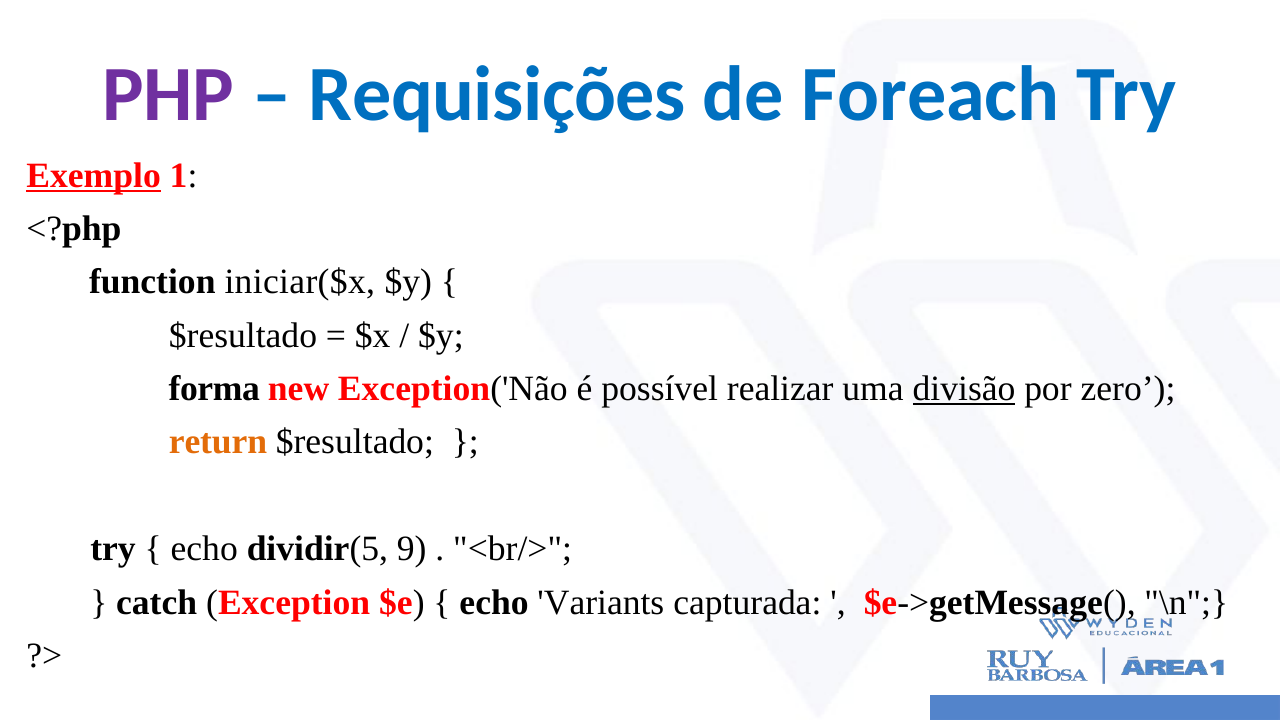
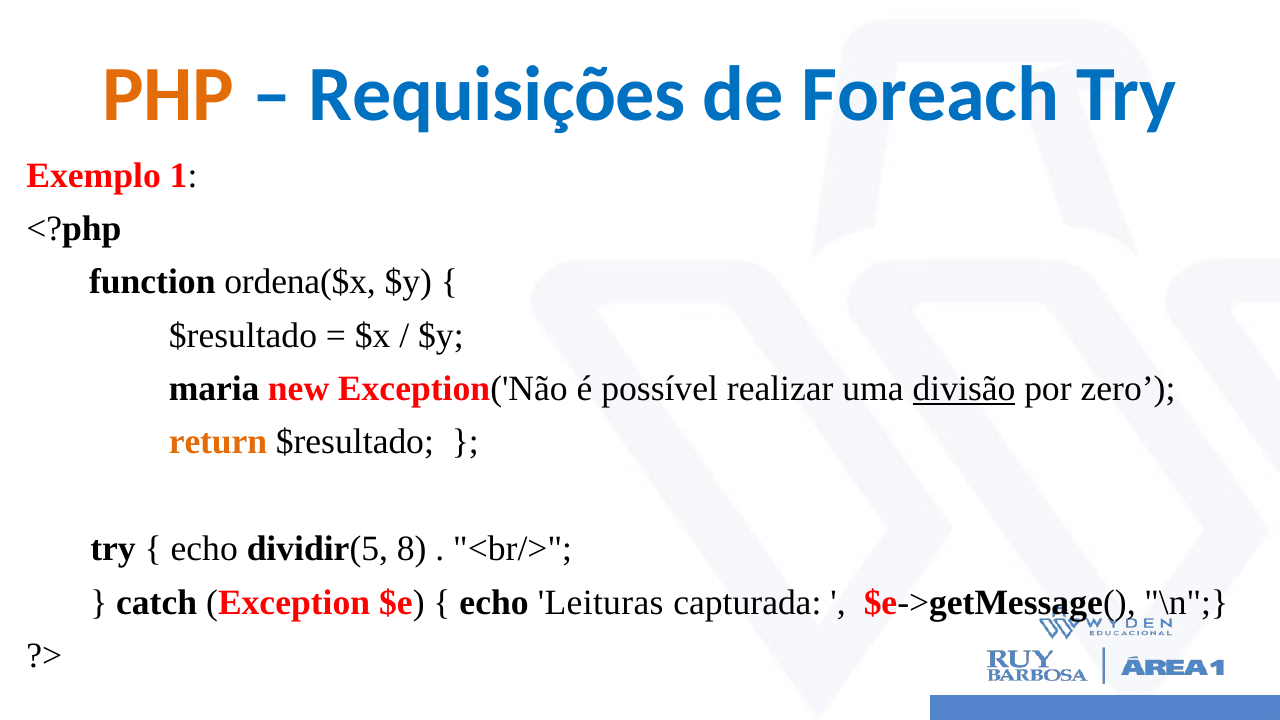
PHP colour: purple -> orange (168, 94)
Exemplo underline: present -> none (94, 175)
iniciar($x: iniciar($x -> ordena($x (300, 282)
forma: forma -> maria (214, 389)
9: 9 -> 8 (412, 549)
Variants: Variants -> Leituras (601, 602)
